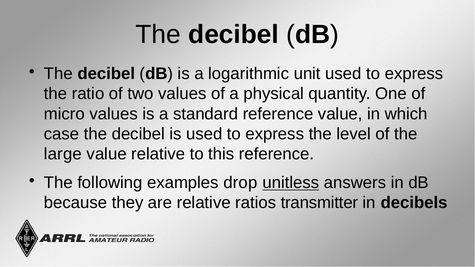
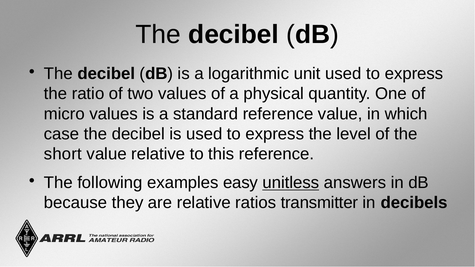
large: large -> short (63, 154)
drop: drop -> easy (241, 183)
